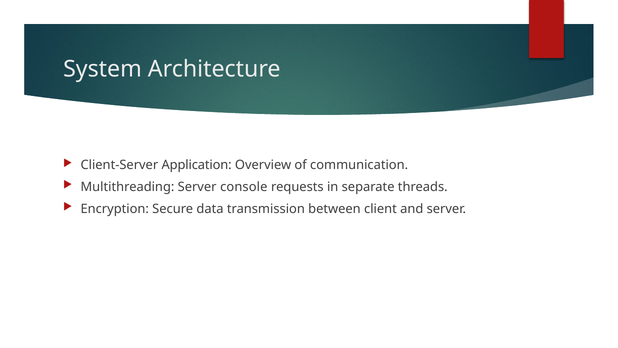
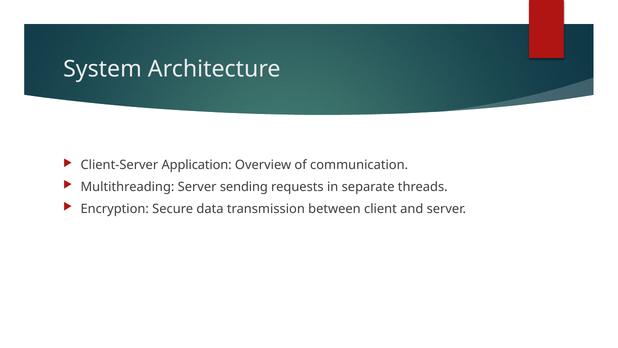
console: console -> sending (244, 187)
